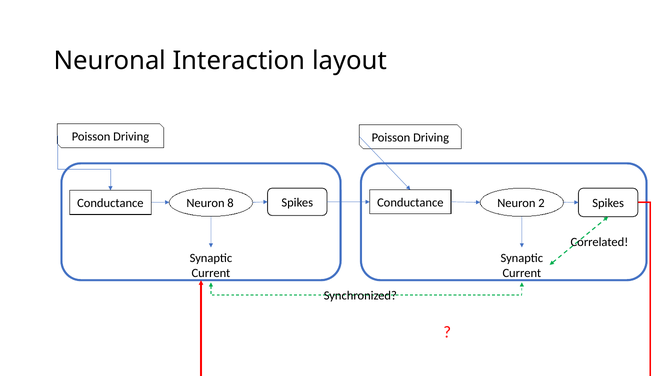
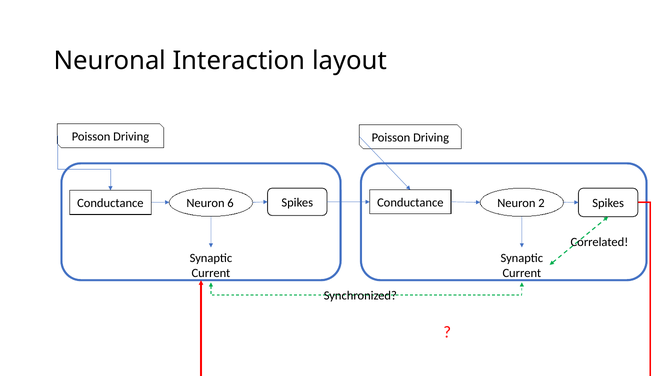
8: 8 -> 6 (231, 203)
